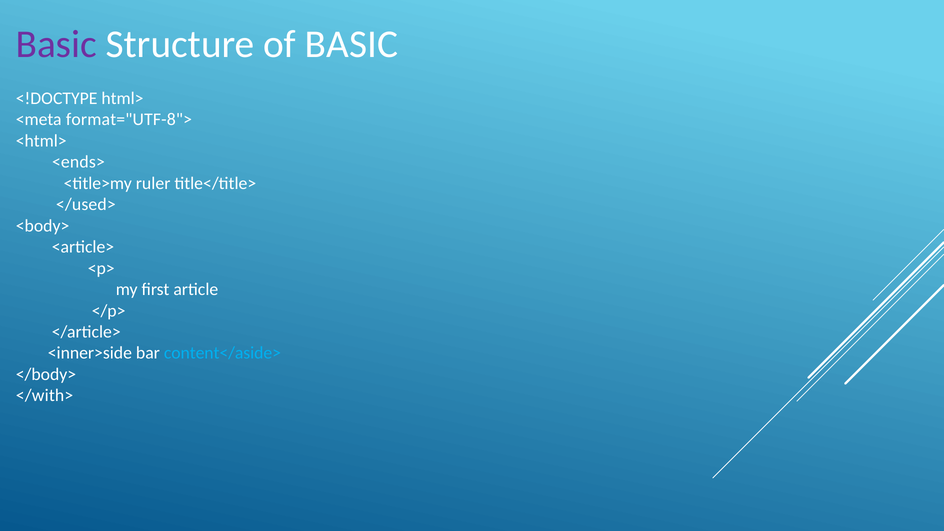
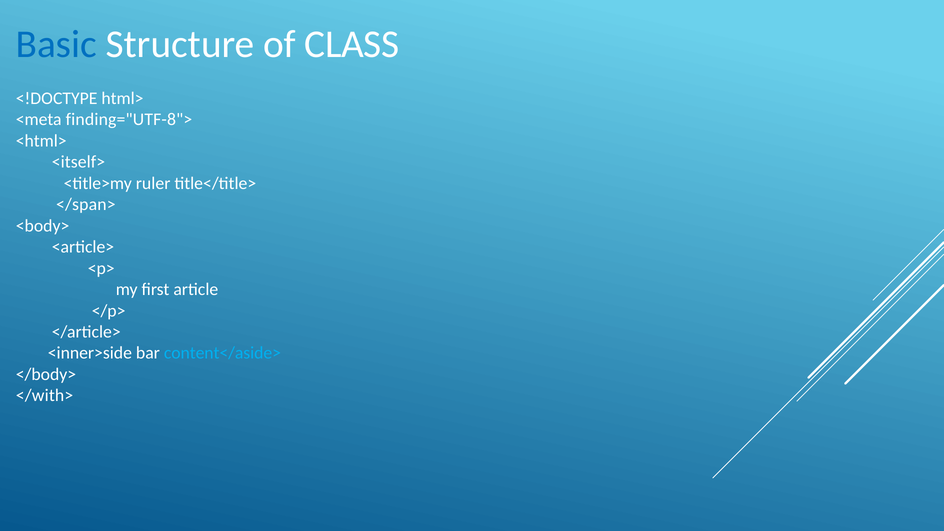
Basic colour: purple -> blue (56, 44)
of BASIC: BASIC -> CLASS (352, 44)
format="UTF-8">: format="UTF-8"> -> finding="UTF-8"> (129, 120)
<ends>: <ends> -> <itself> (78, 162)
</used>: </used> -> </span> (86, 204)
